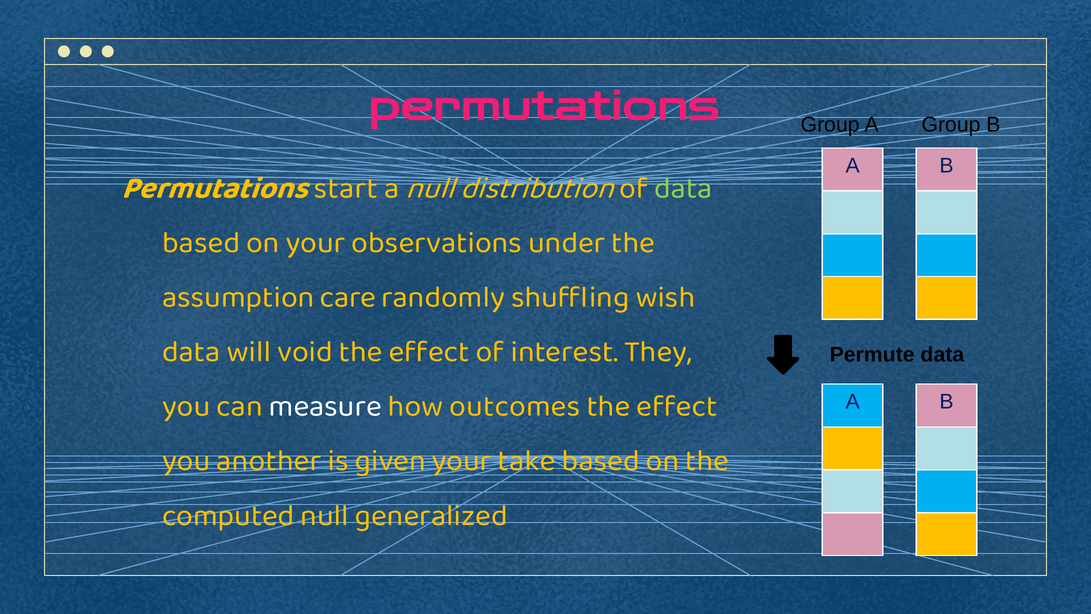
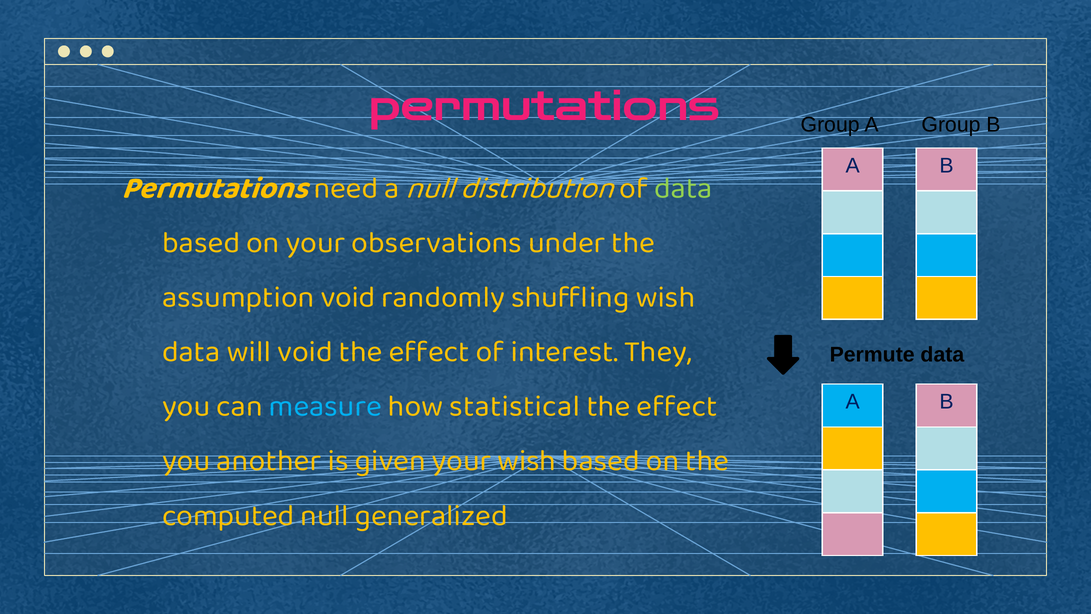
start: start -> need (346, 187)
assumption care: care -> void (348, 297)
measure colour: white -> light blue (325, 406)
outcomes: outcomes -> statistical (515, 406)
your take: take -> wish (527, 460)
